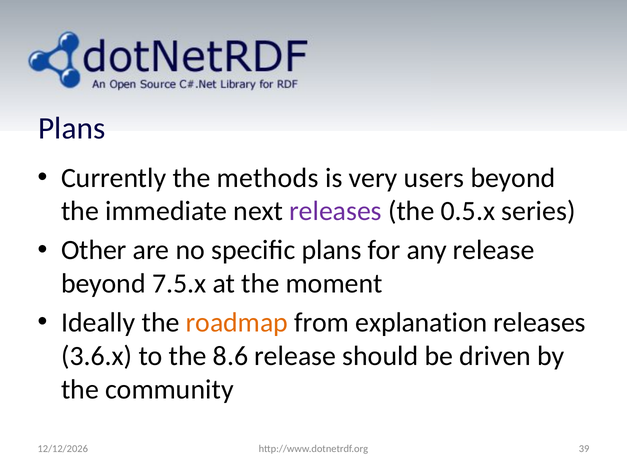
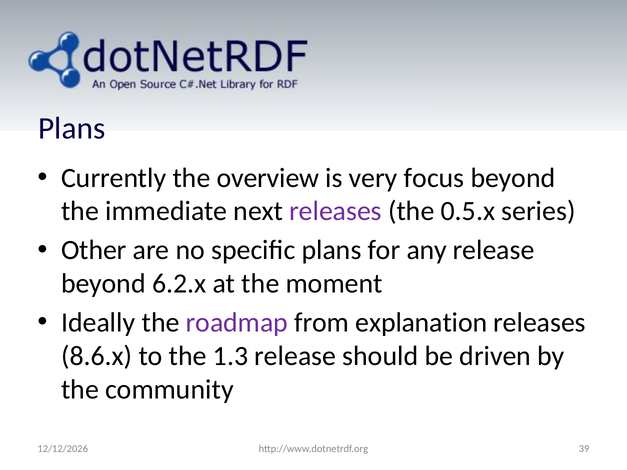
methods: methods -> overview (268, 178)
users: users -> focus (434, 178)
7.5.x: 7.5.x -> 6.2.x (179, 284)
roadmap colour: orange -> purple (237, 323)
3.6.x: 3.6.x -> 8.6.x (97, 356)
8.6: 8.6 -> 1.3 (231, 356)
